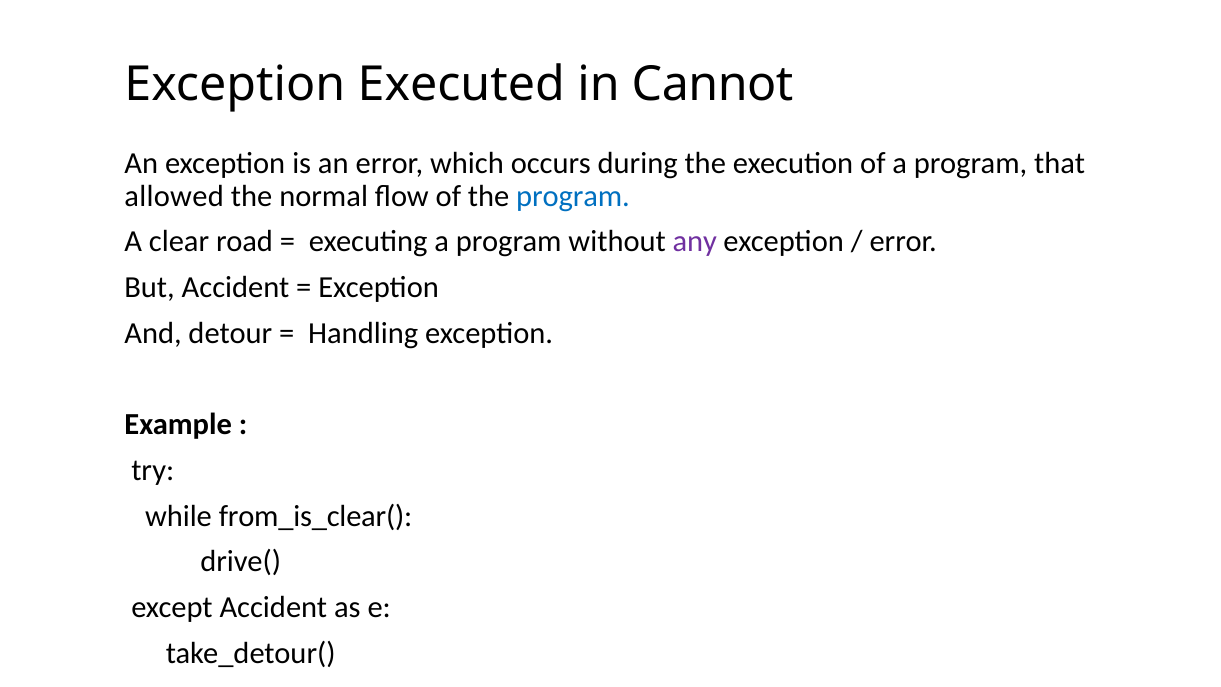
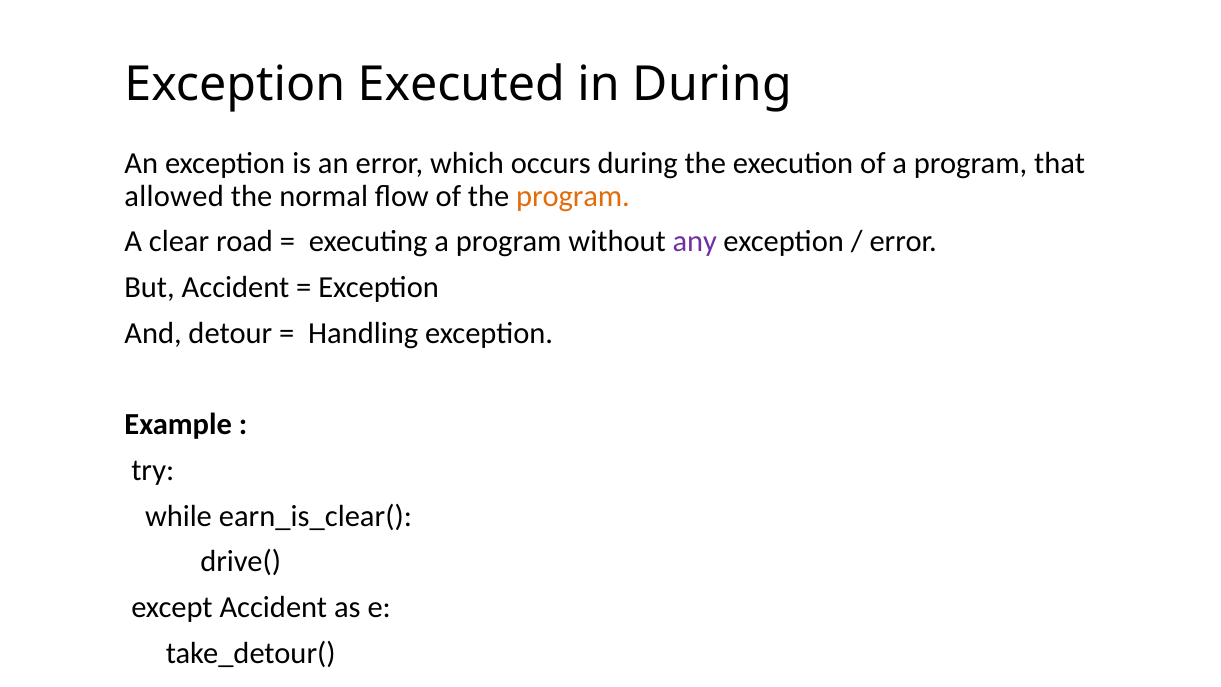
in Cannot: Cannot -> During (712, 85)
program colour: blue -> orange (573, 196)
from_is_clear(: from_is_clear( -> earn_is_clear( (315, 516)
